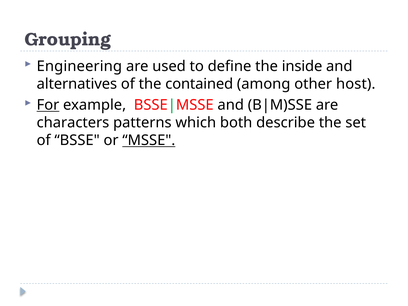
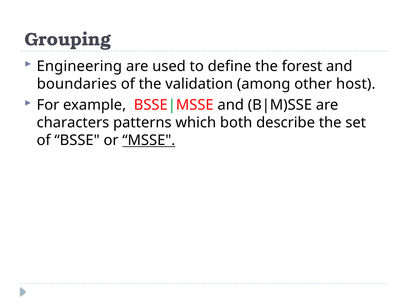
inside: inside -> forest (302, 66)
alternatives: alternatives -> boundaries (77, 84)
contained: contained -> validation (199, 84)
For underline: present -> none (48, 105)
